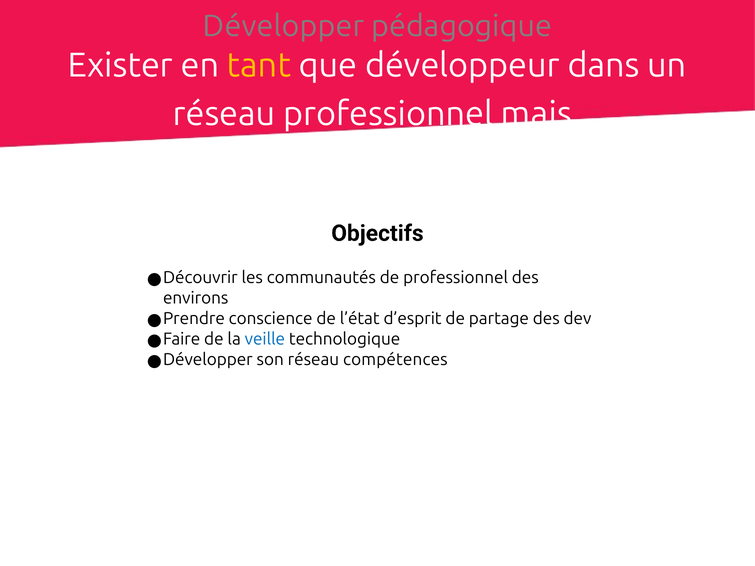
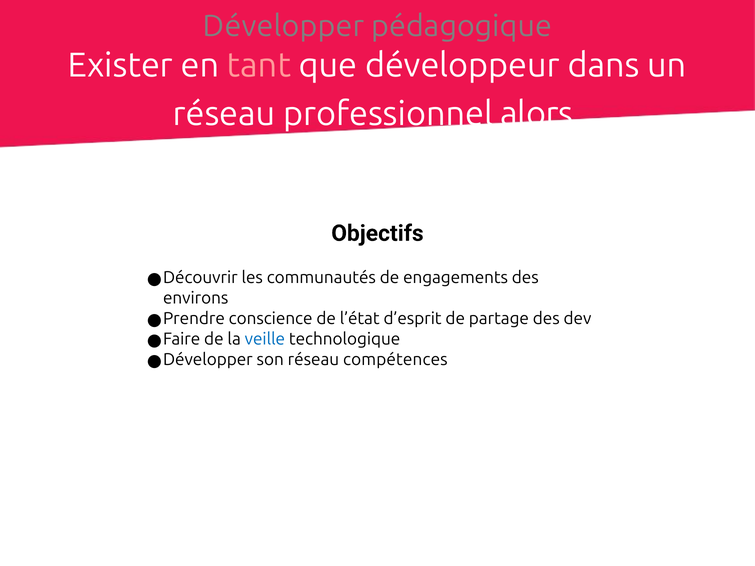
tant colour: yellow -> pink (259, 65)
mais: mais -> alors (537, 114)
de professionnel: professionnel -> engagements (456, 278)
